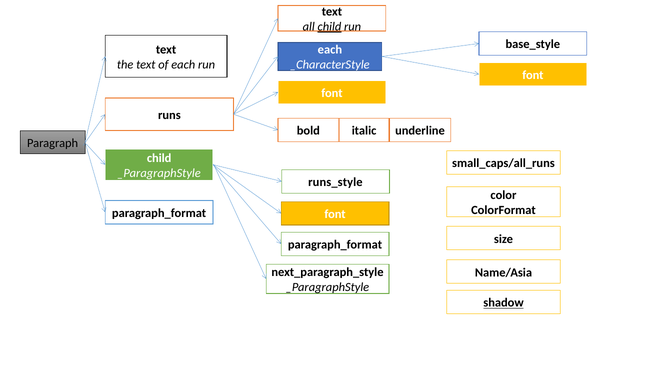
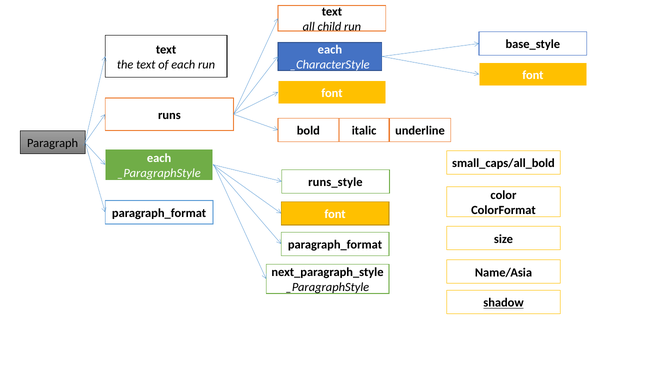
child underline: present -> none (329, 27)
child: child -> each (159, 158)
small_caps/all_runs: small_caps/all_runs -> small_caps/all_bold (503, 164)
